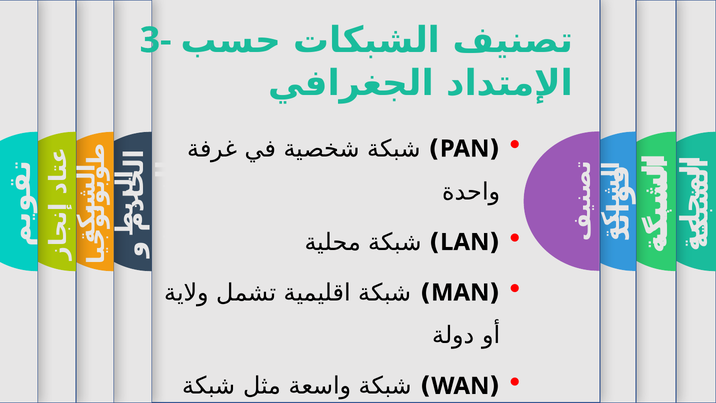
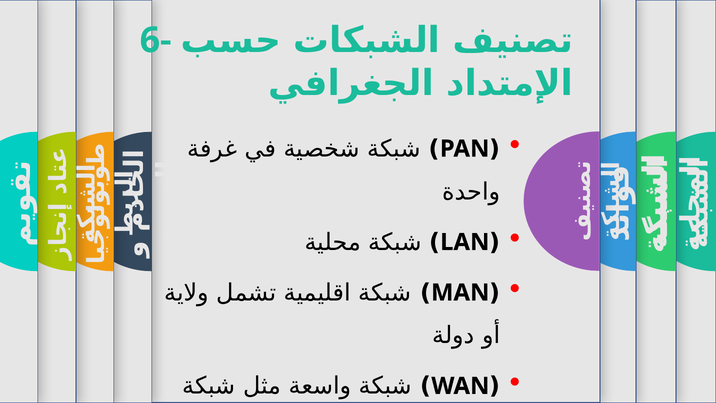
3-: 3- -> 6- (156, 40)
